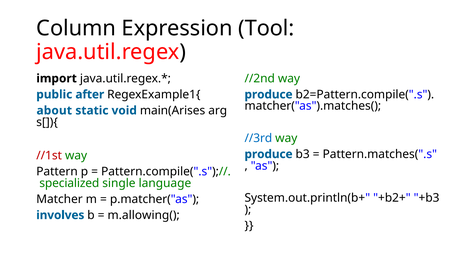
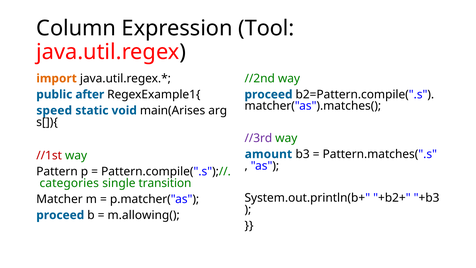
import colour: black -> orange (57, 78)
produce: produce -> proceed (269, 94)
about: about -> speed (54, 110)
//3rd colour: blue -> purple (258, 138)
produce: produce -> amount (268, 154)
specialized: specialized -> categories (69, 183)
language: language -> transition (165, 183)
involves: involves -> proceed (60, 215)
